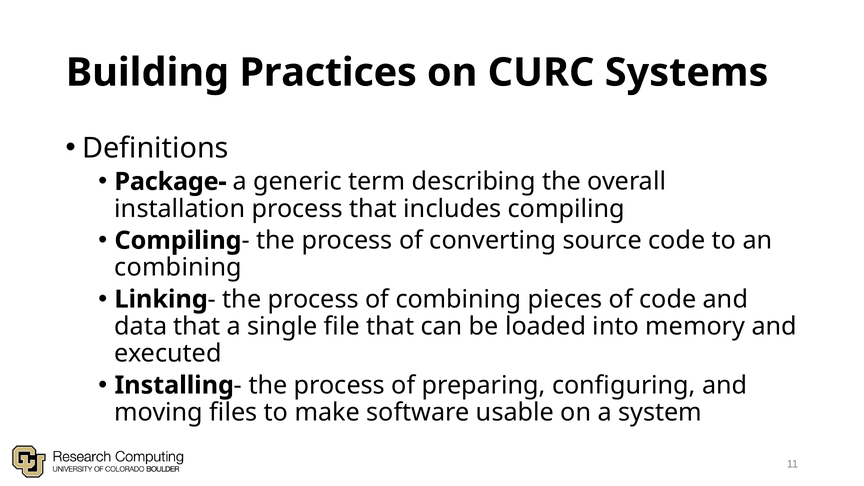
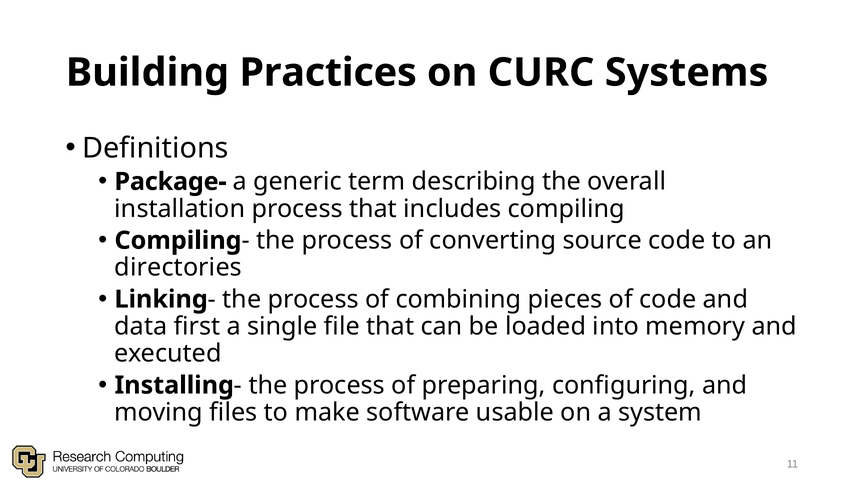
combining: combining -> directories (178, 268)
data that: that -> first (197, 326)
